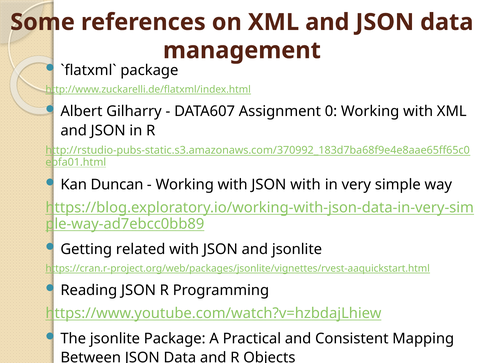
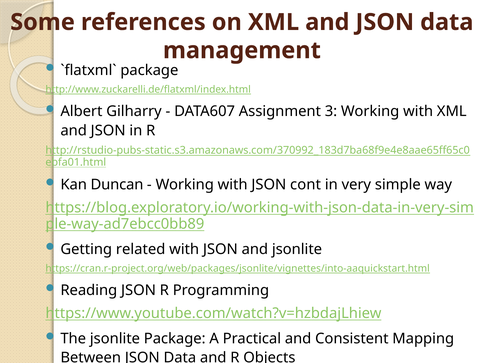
0: 0 -> 3 (331, 111)
JSON with: with -> cont (306, 185)
https://cran.r-project.org/web/packages/jsonlite/vignettes/rvest-aaquickstart.html: https://cran.r-project.org/web/packages/jsonlite/vignettes/rvest-aaquickstart.html -> https://cran.r-project.org/web/packages/jsonlite/vignettes/into-aaquickstart.html (238, 268)
